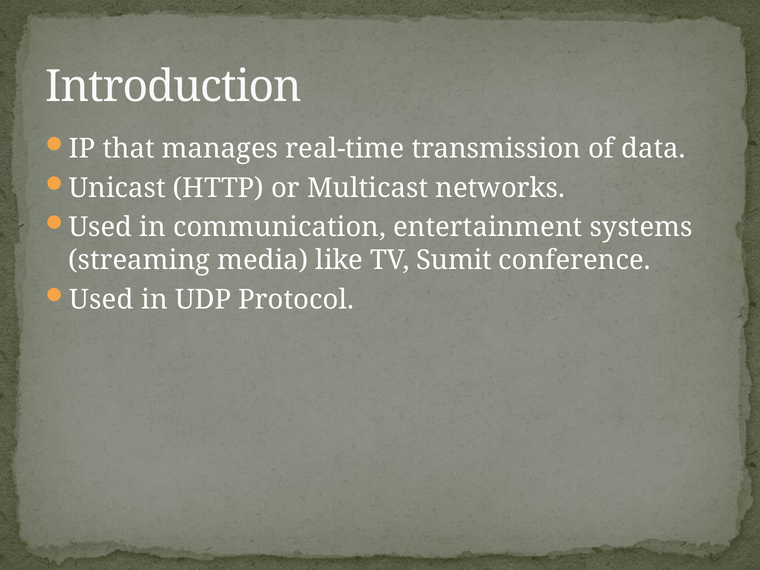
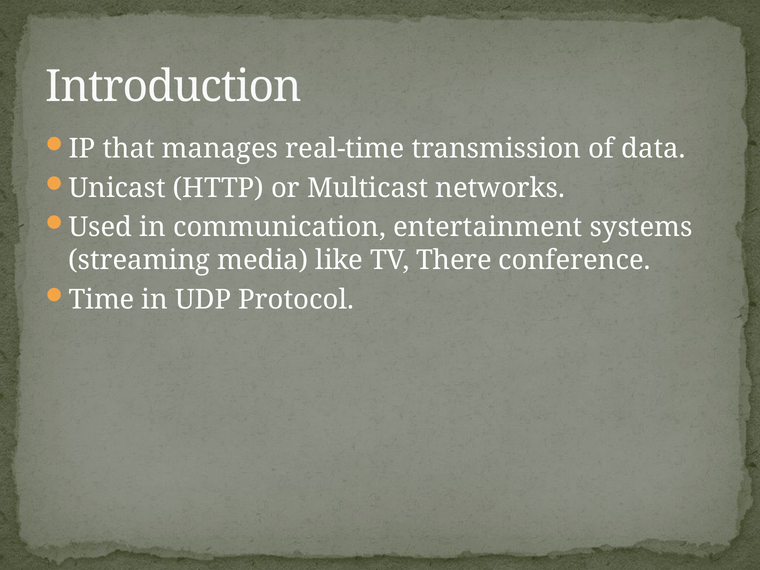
Sumit: Sumit -> There (454, 260)
Used: Used -> Time (102, 299)
